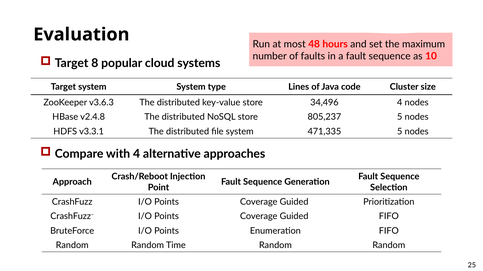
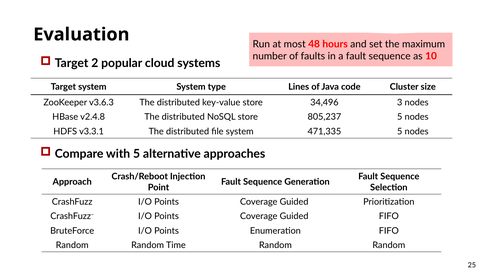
8: 8 -> 2 (95, 63)
34,496 4: 4 -> 3 (400, 103)
with 4: 4 -> 5 (137, 154)
